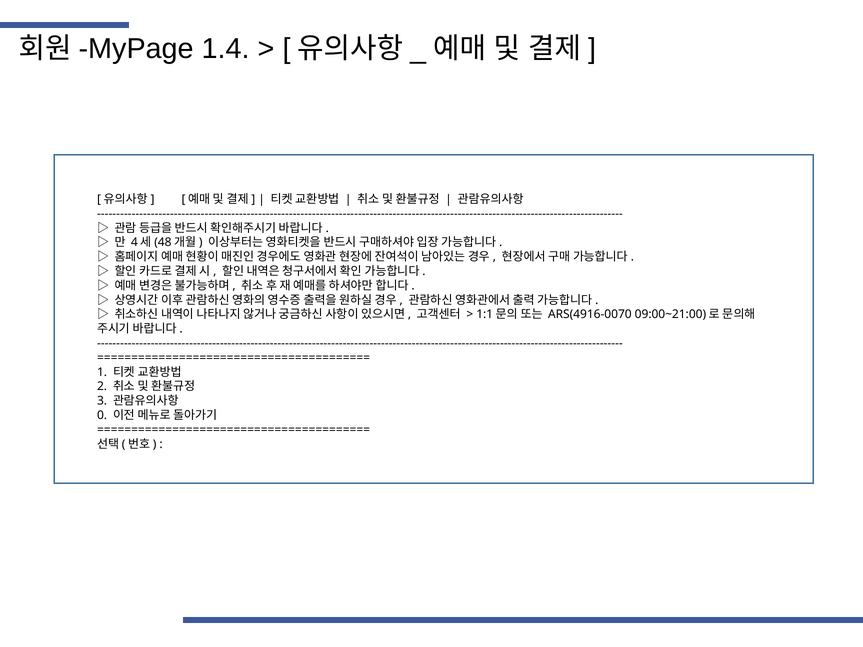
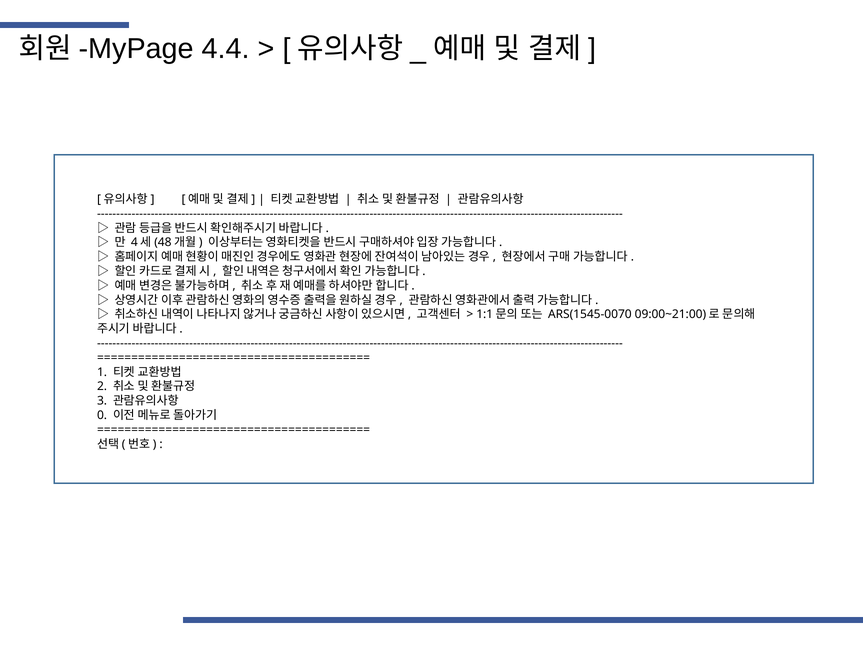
1.4: 1.4 -> 4.4 (226, 49)
ARS(4916-0070: ARS(4916-0070 -> ARS(1545-0070 (590, 315)
